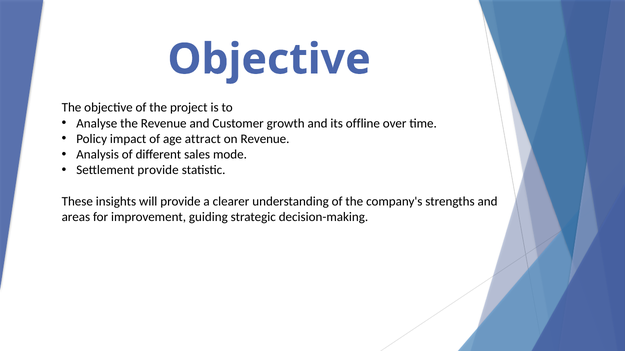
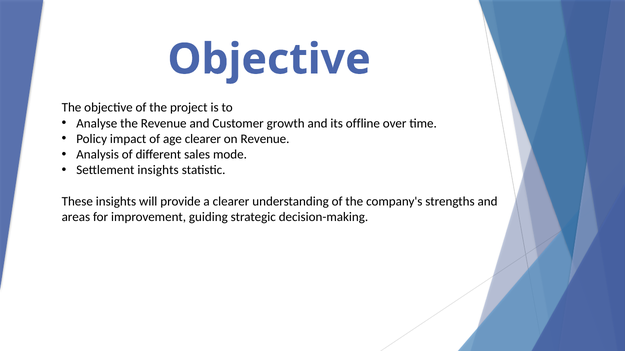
age attract: attract -> clearer (203, 139)
Settlement provide: provide -> insights (158, 170)
